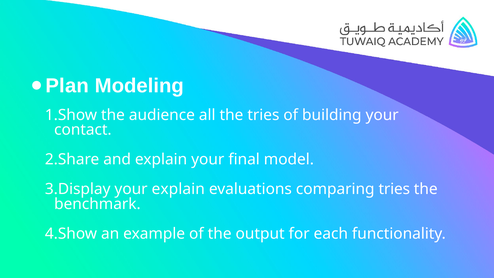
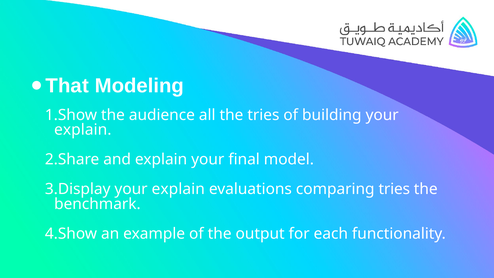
Plan: Plan -> That (67, 86)
contact: contact -> explain (83, 130)
